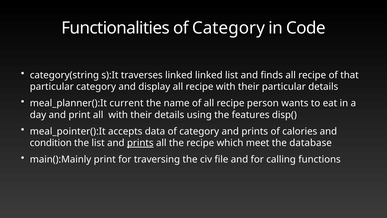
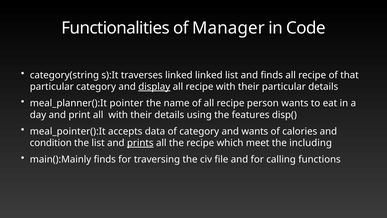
Functionalities of Category: Category -> Manager (228, 28)
display underline: none -> present (154, 87)
current: current -> pointer (127, 103)
category and prints: prints -> wants (255, 131)
database: database -> including (311, 143)
main():Mainly print: print -> finds (105, 159)
